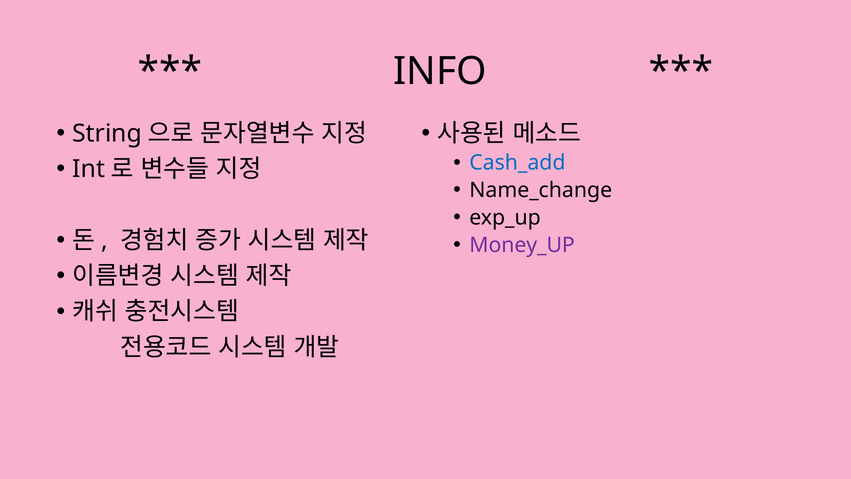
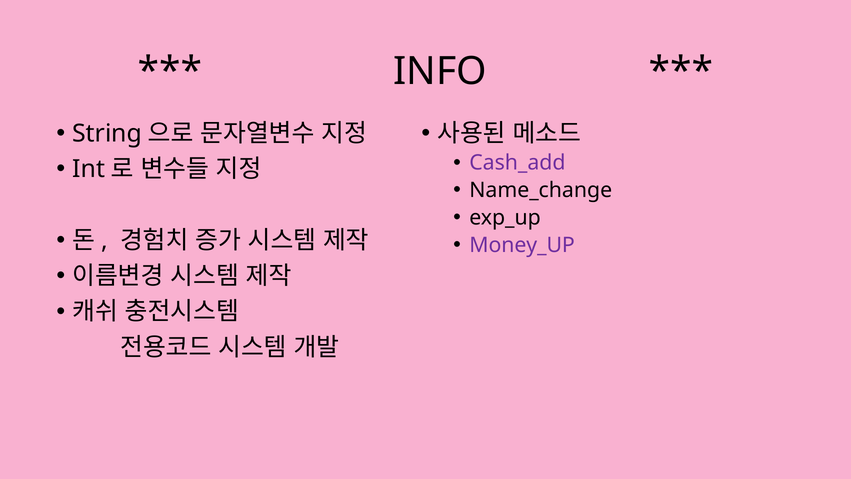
Cash_add colour: blue -> purple (517, 163)
